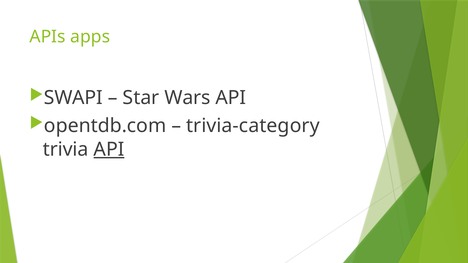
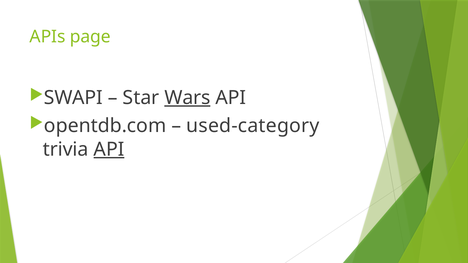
apps: apps -> page (90, 37)
Wars underline: none -> present (187, 98)
trivia-category: trivia-category -> used-category (253, 126)
